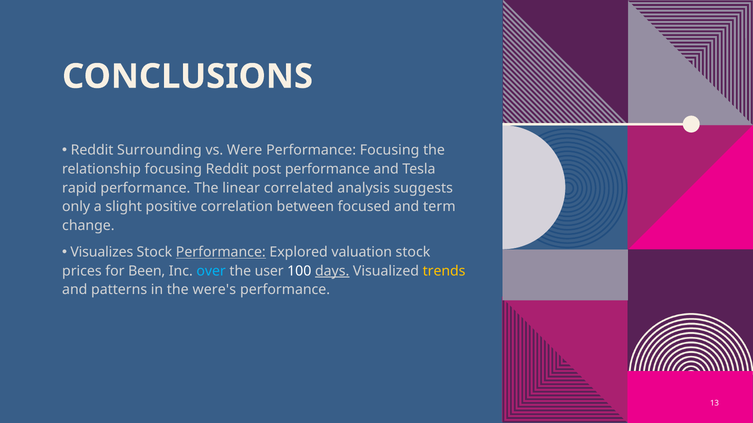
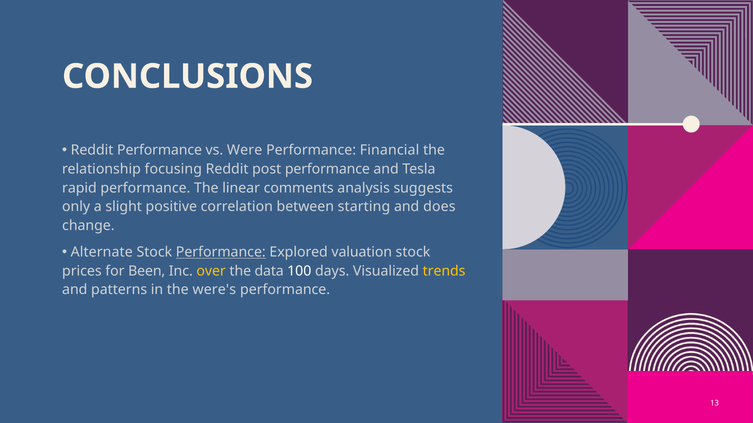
Reddit Surrounding: Surrounding -> Performance (160, 150)
Performance Focusing: Focusing -> Financial (390, 150)
correlated: correlated -> comments (299, 188)
focused: focused -> starting (364, 207)
term: term -> does (439, 207)
Visualizes: Visualizes -> Alternate (102, 252)
over colour: light blue -> yellow (211, 271)
user: user -> data (269, 271)
days underline: present -> none (332, 271)
